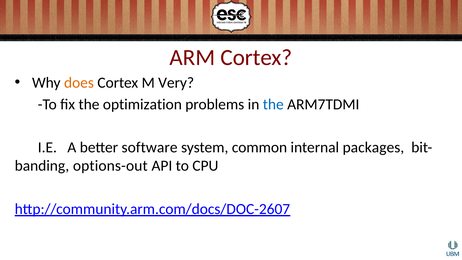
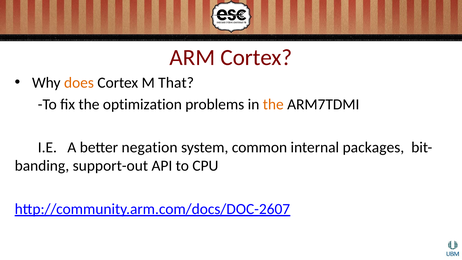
Very: Very -> That (176, 83)
the colour: blue -> orange (273, 104)
software: software -> negation (150, 147)
options-out: options-out -> support-out (110, 166)
